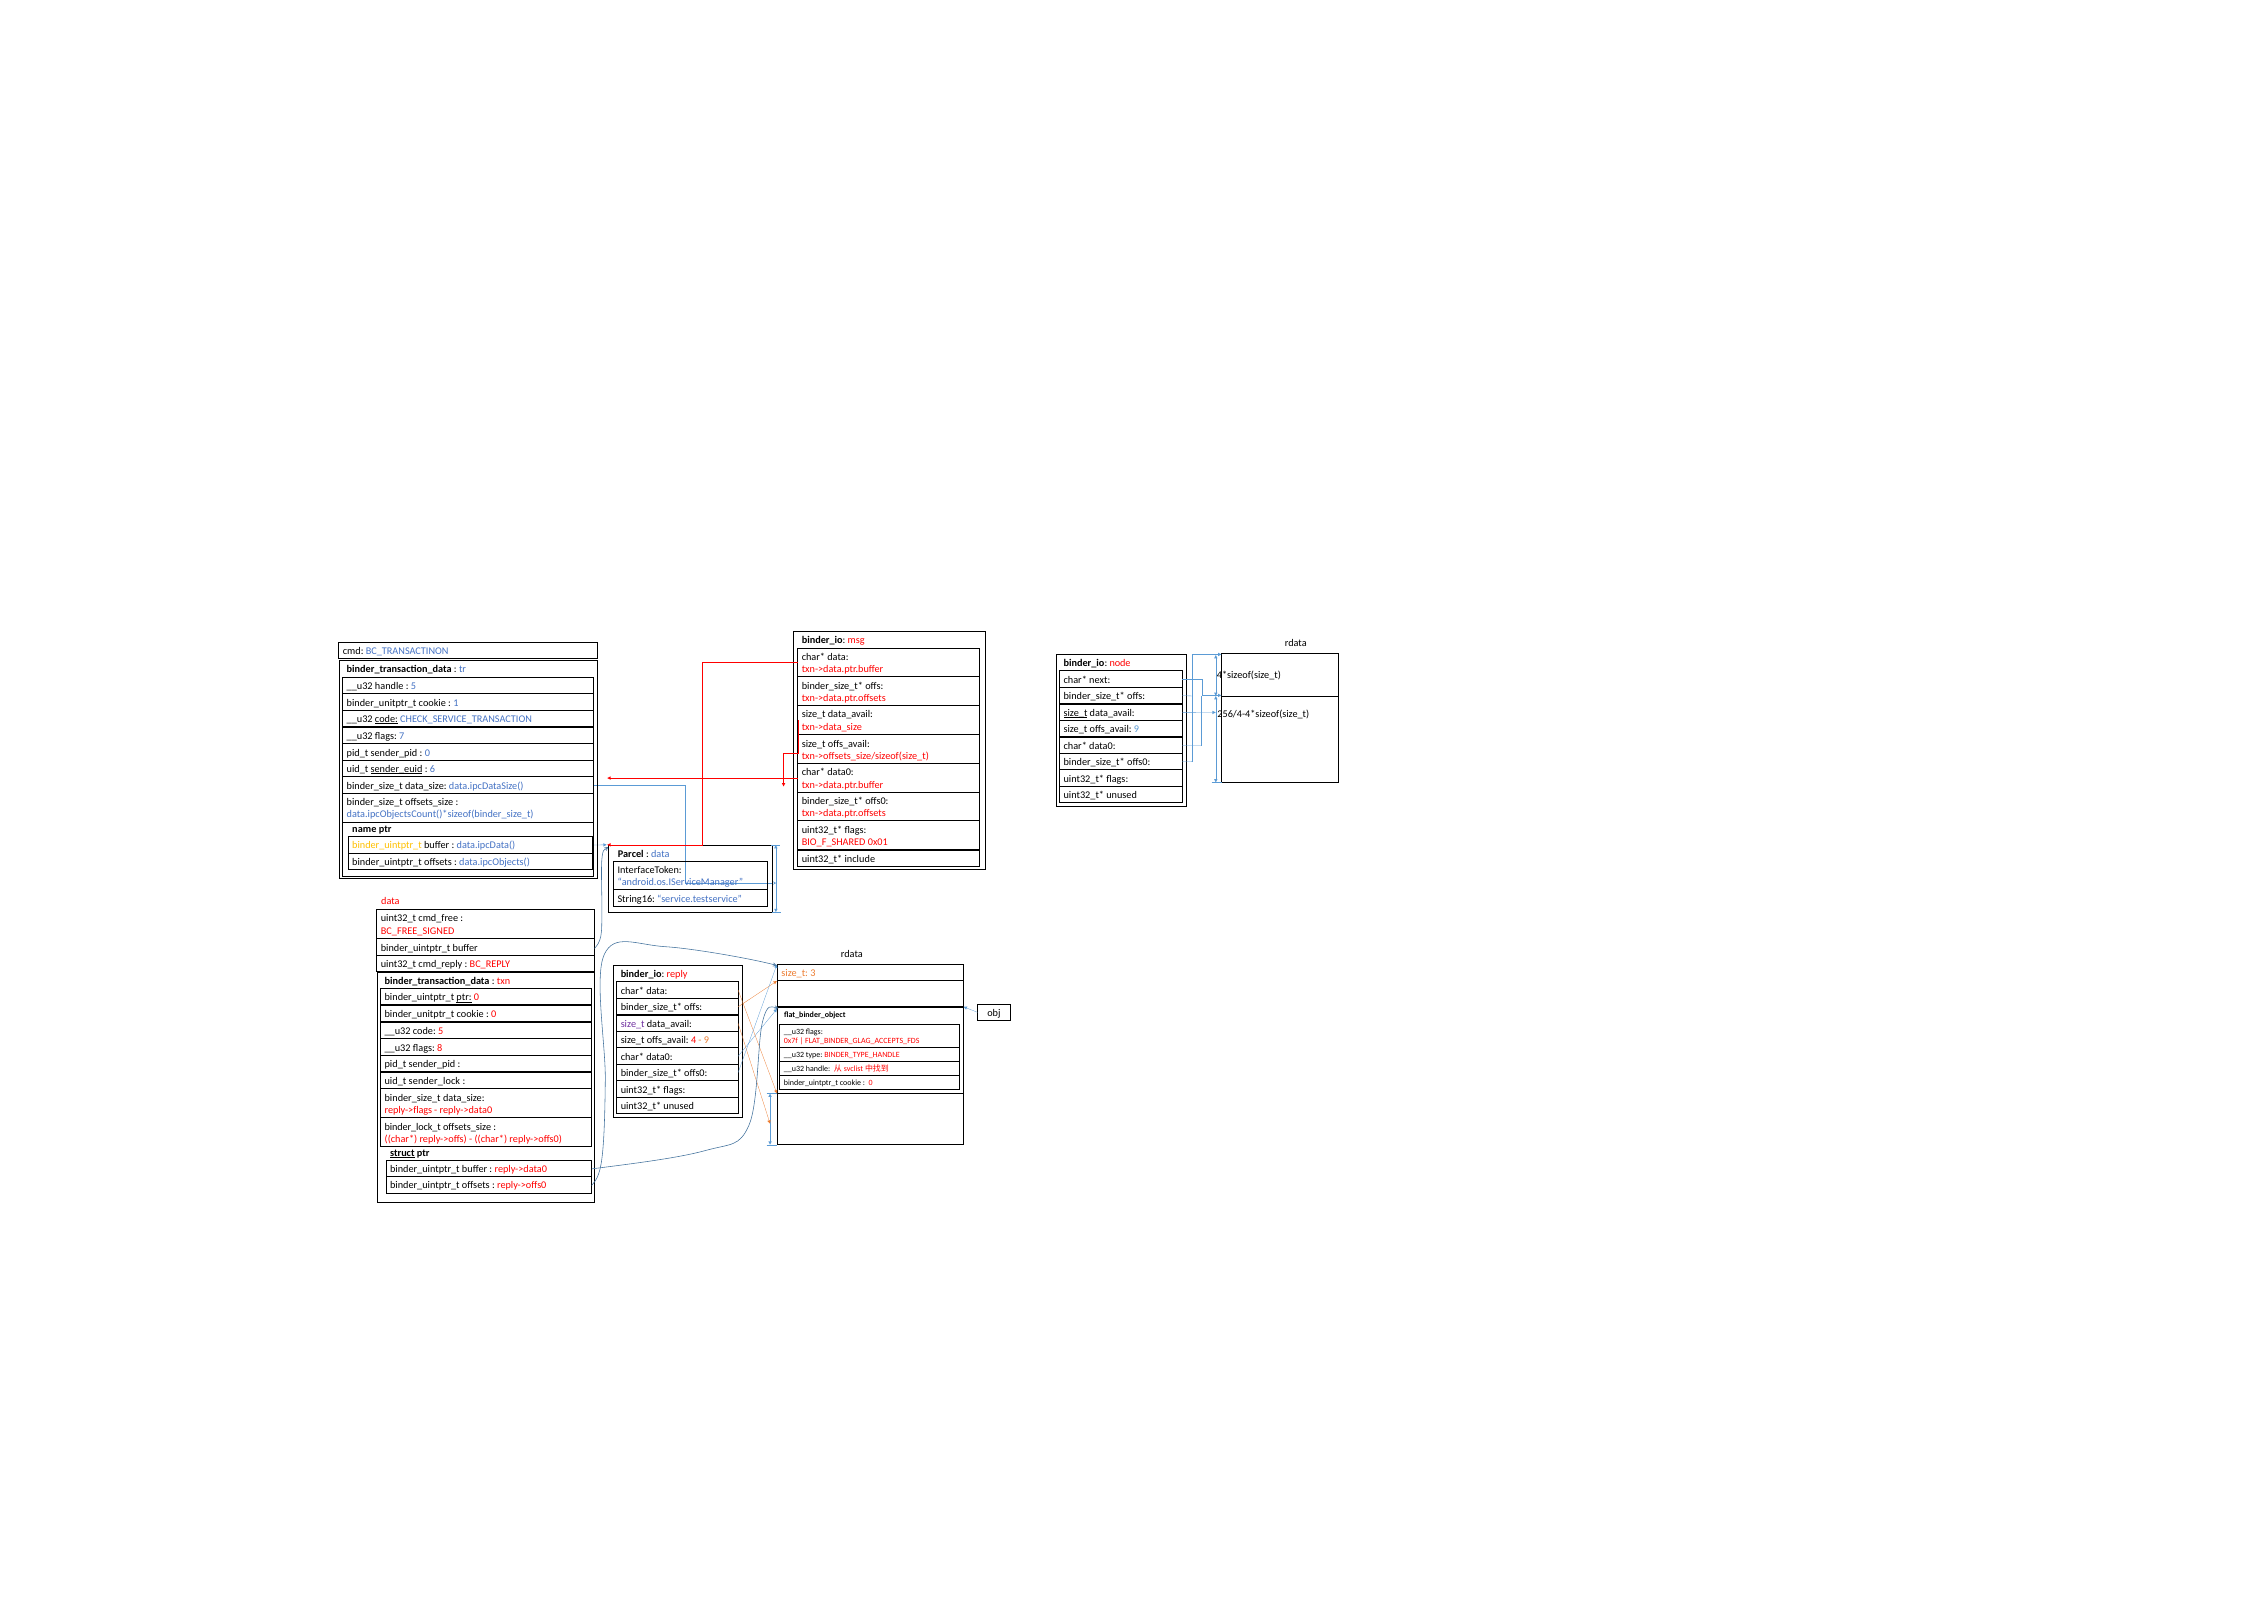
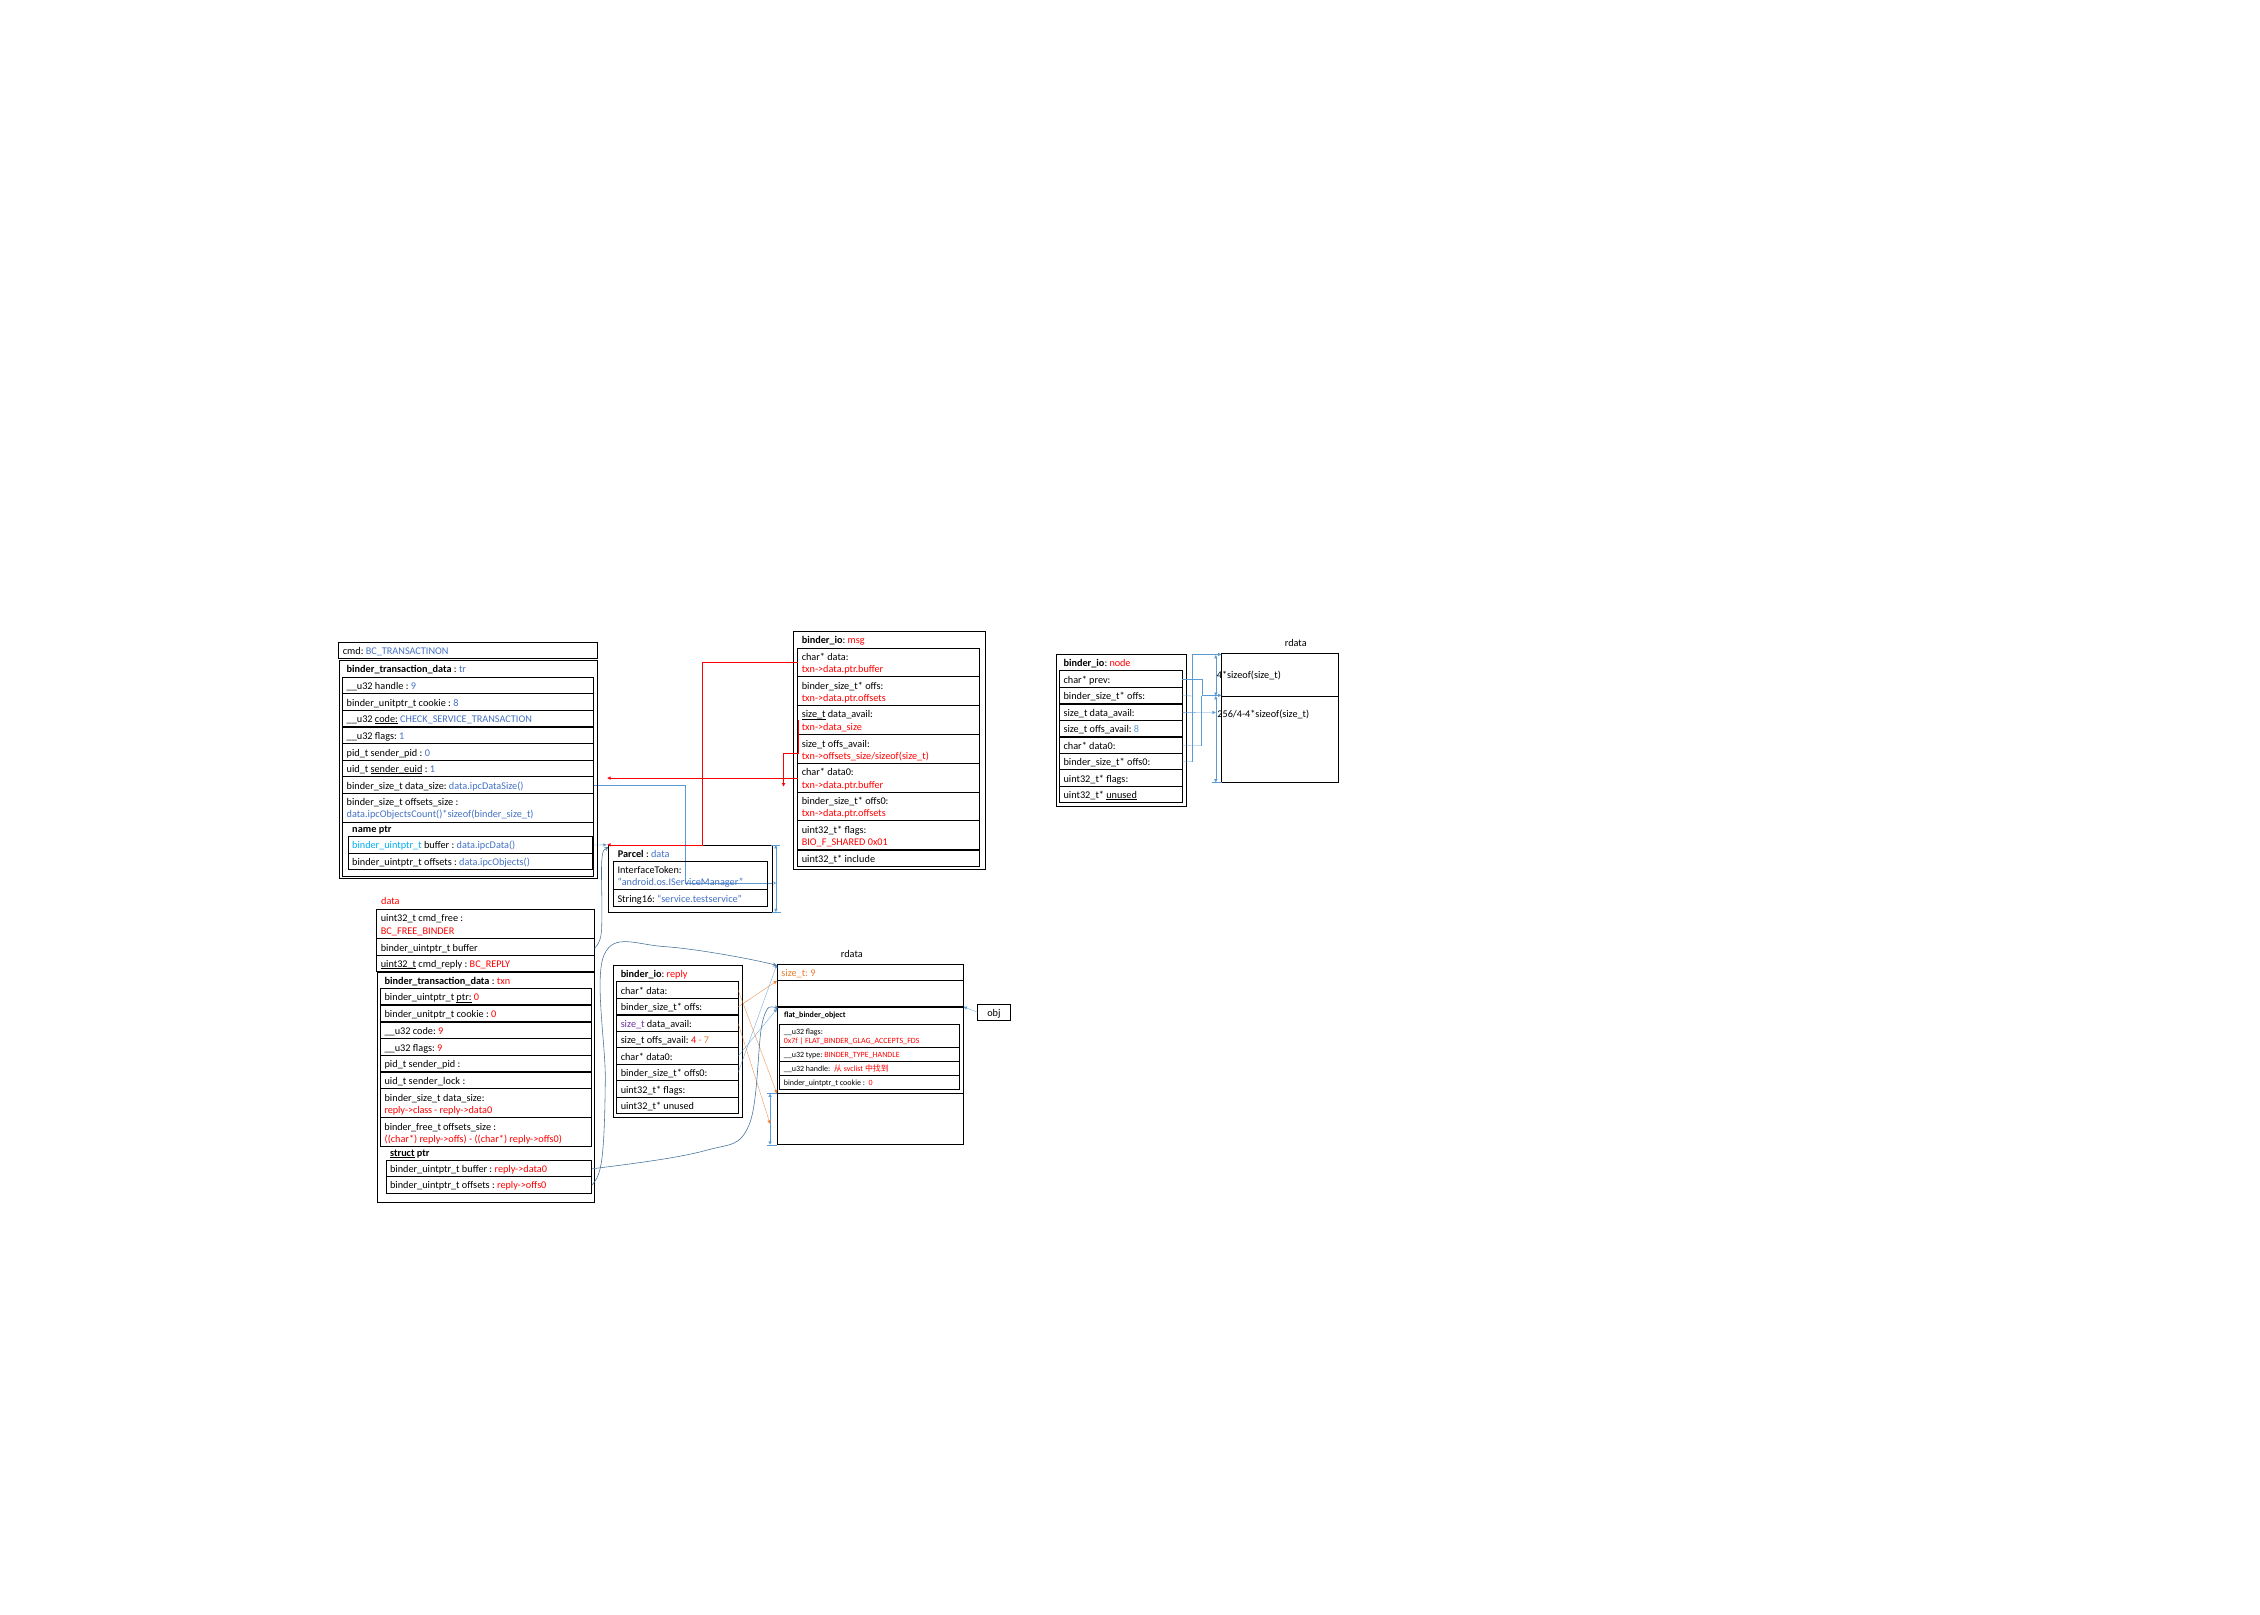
next: next -> prev (1100, 680)
5: 5 -> 9 (414, 686)
1: 1 -> 8 (456, 702)
size_t underline: present -> none (1076, 713)
size_t underline: none -> present (814, 714)
offs_avail 9: 9 -> 8 (1136, 729)
flags 7: 7 -> 1 (402, 736)
6: 6 -> 1 (433, 769)
unused underline: none -> present (1122, 795)
binder_uintptr_t colour: yellow -> light blue (387, 845)
BC_FREE_SIGNED: BC_FREE_SIGNED -> BC_FREE_BINDER (418, 930)
uint32_t underline: none -> present (398, 964)
size_t 3: 3 -> 9 (813, 973)
code 5: 5 -> 9 (441, 1031)
9: 9 -> 7 (707, 1040)
flags 8: 8 -> 9 (440, 1047)
reply->flags: reply->flags -> reply->class (408, 1109)
binder_lock_t: binder_lock_t -> binder_free_t (413, 1126)
